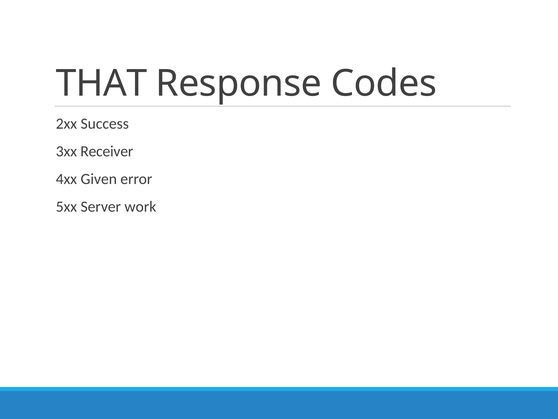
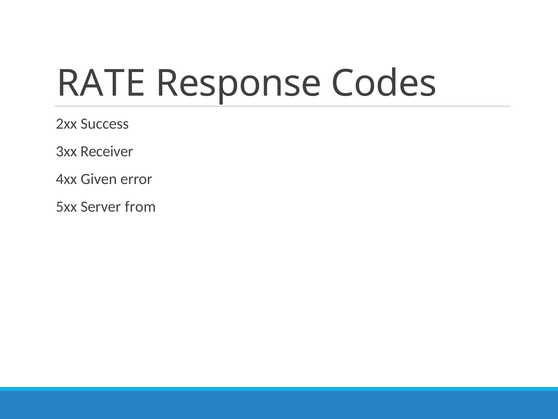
THAT: THAT -> RATE (101, 83)
work: work -> from (140, 206)
